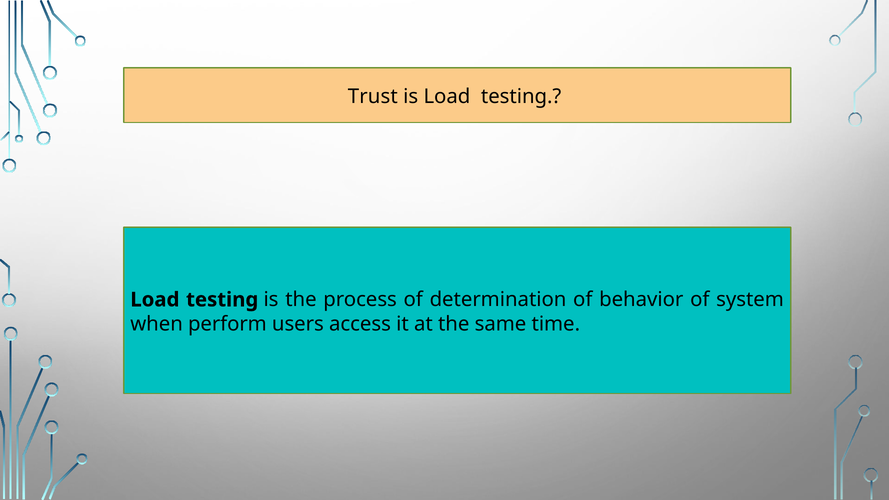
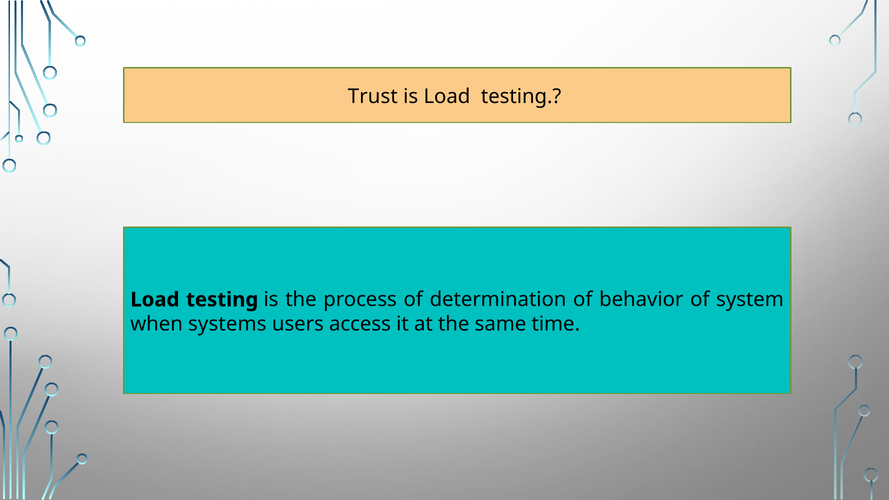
perform: perform -> systems (227, 324)
